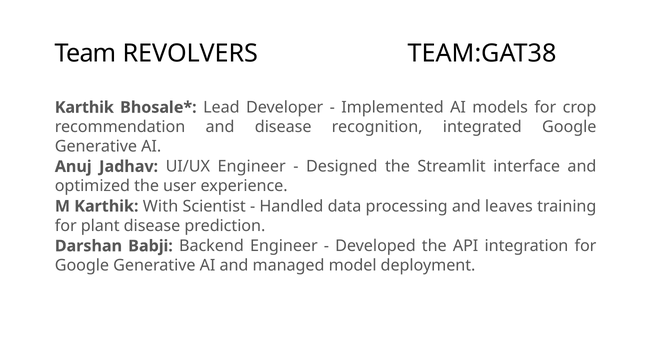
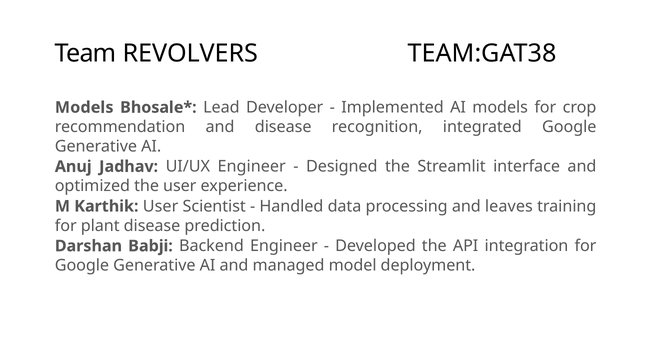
Karthik: Karthik -> Models (84, 107)
Karthik With: With -> User (161, 206)
